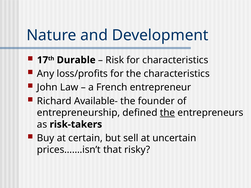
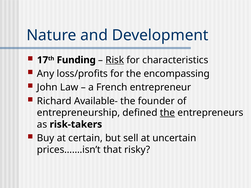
Durable: Durable -> Funding (76, 60)
Risk underline: none -> present (115, 60)
the characteristics: characteristics -> encompassing (177, 74)
